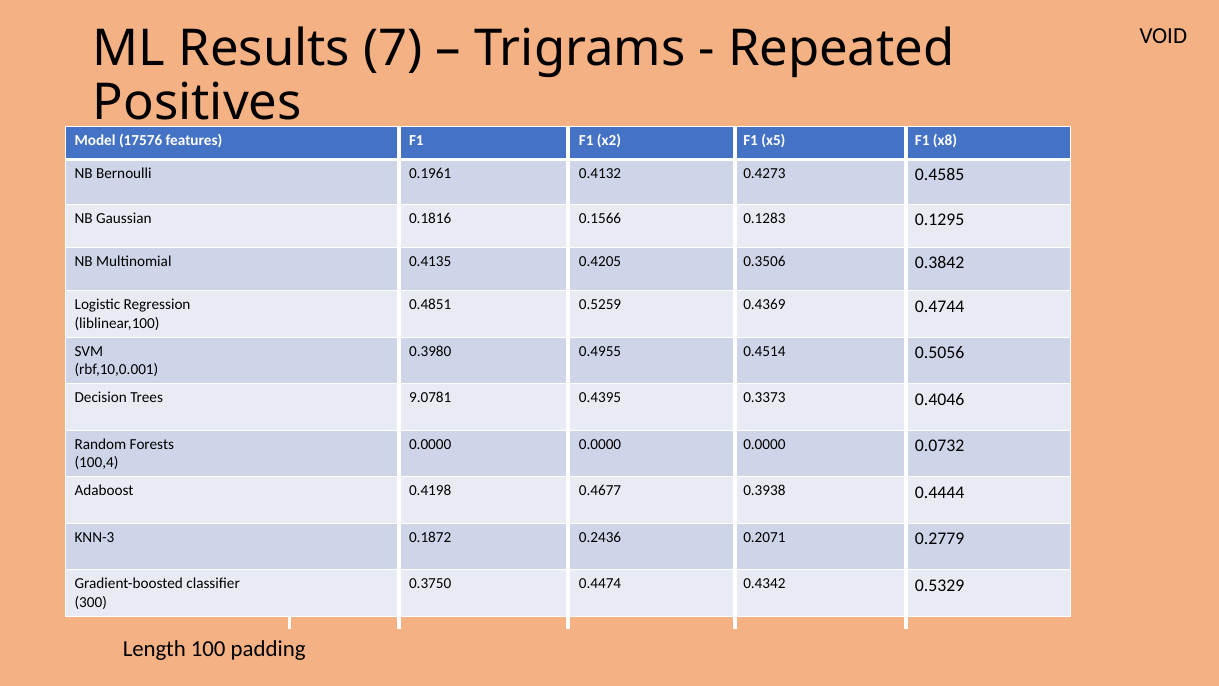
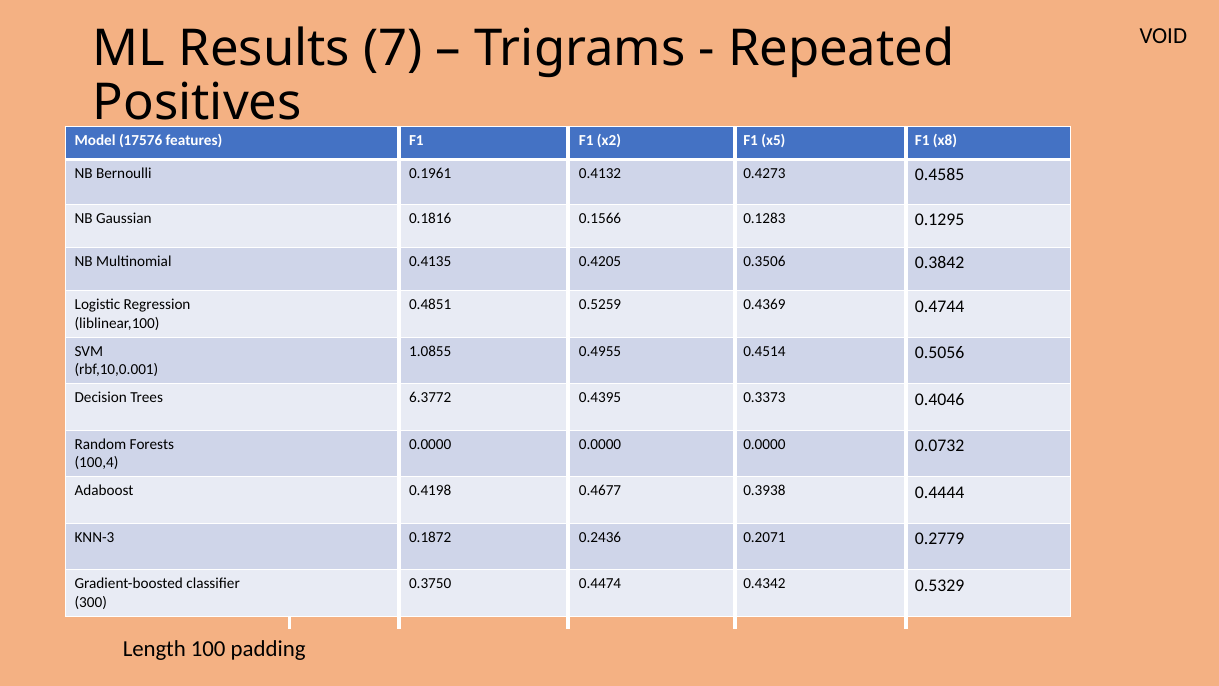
0.3980: 0.3980 -> 1.0855 (430, 351)
9.0781: 9.0781 -> 6.3772 (430, 398)
